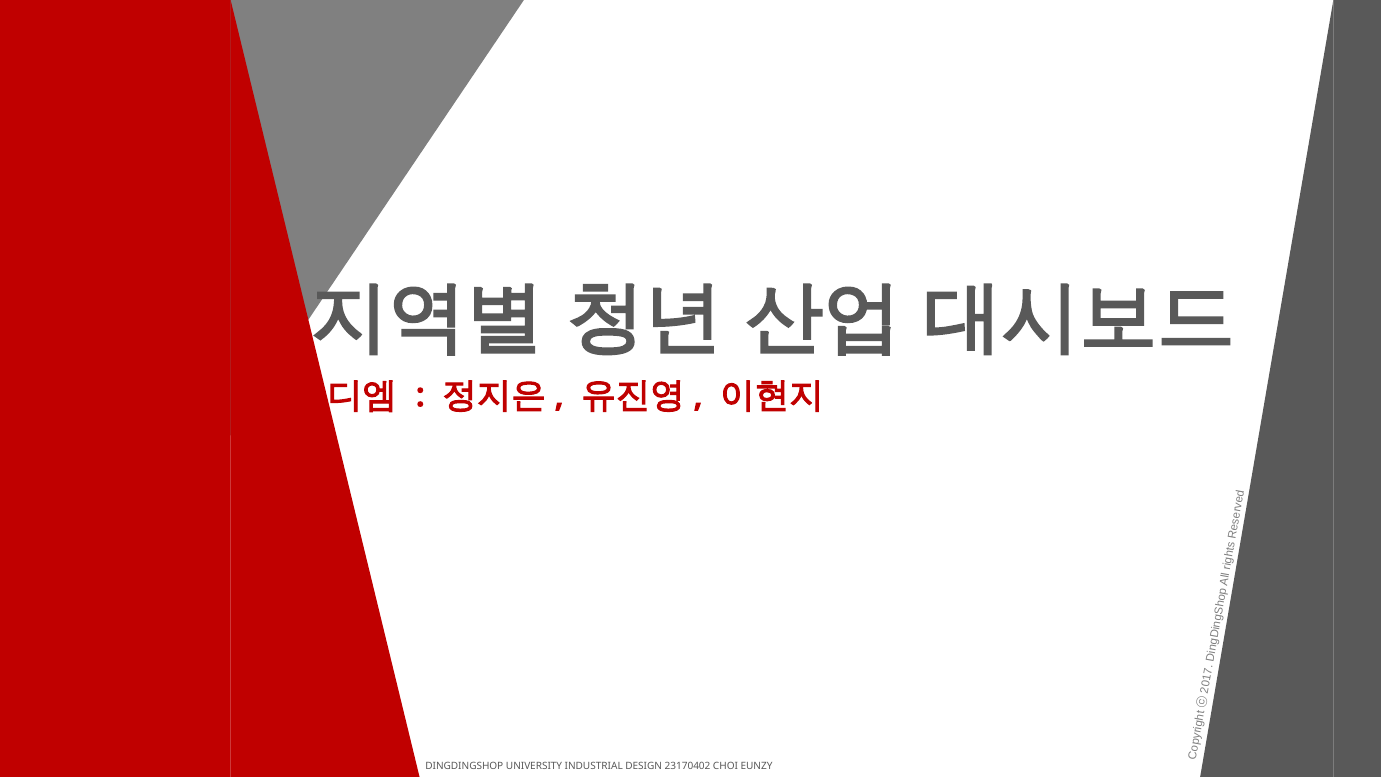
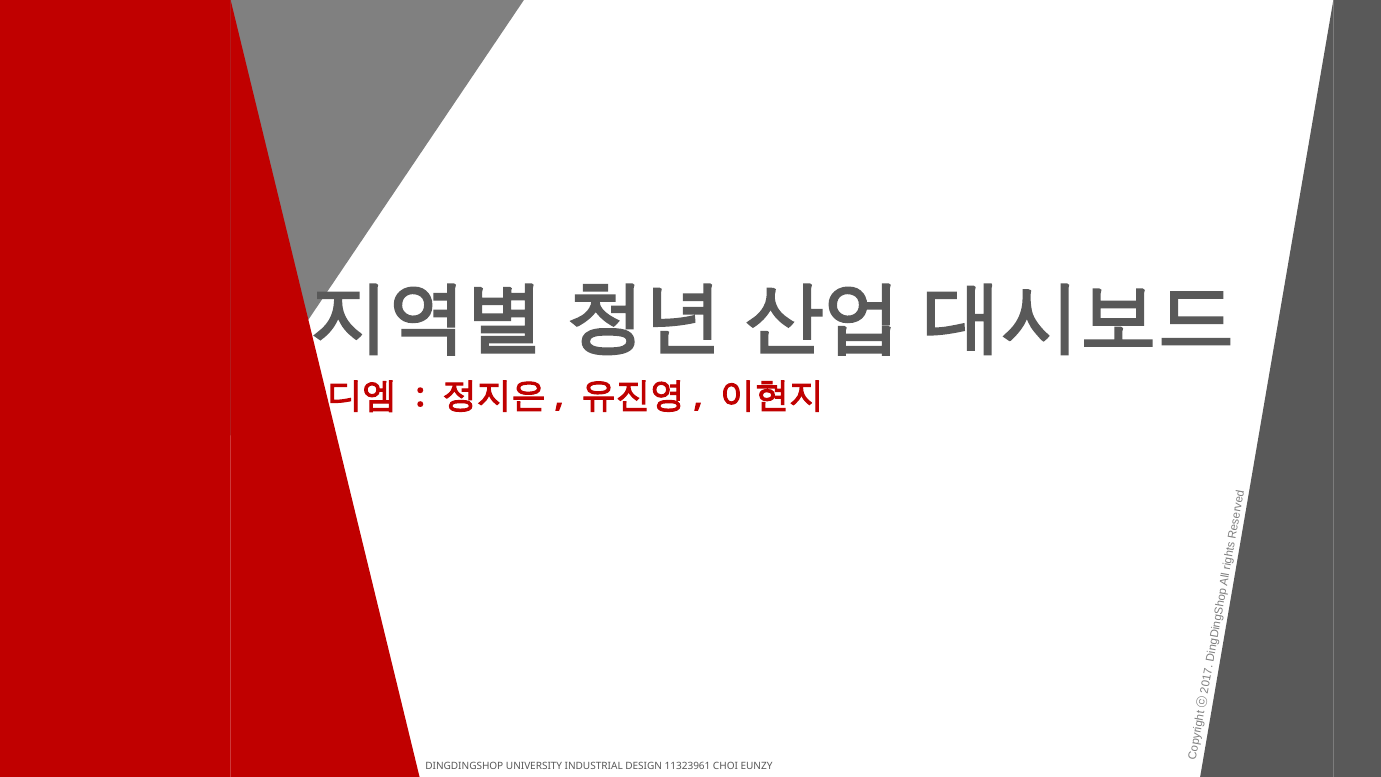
23170402: 23170402 -> 11323961 (688, 766)
